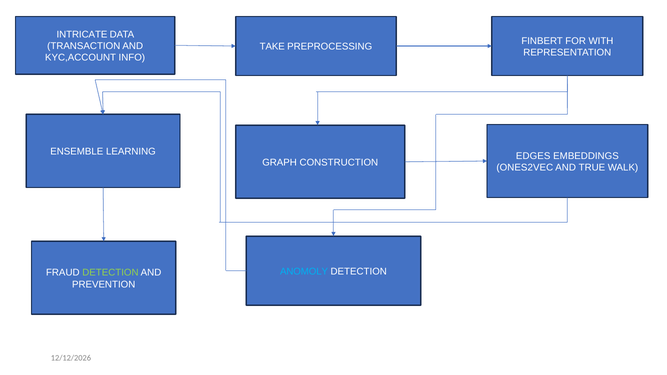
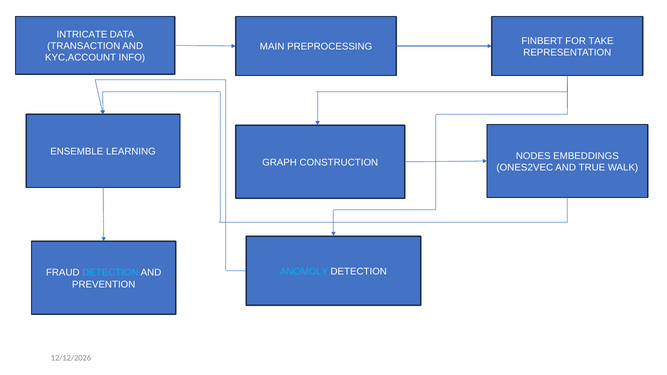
WITH: WITH -> TAKE (601, 41)
TAKE: TAKE -> MAIN (272, 47)
EDGES: EDGES -> NODES (533, 156)
DETECTION colour: light green -> light blue (110, 273)
